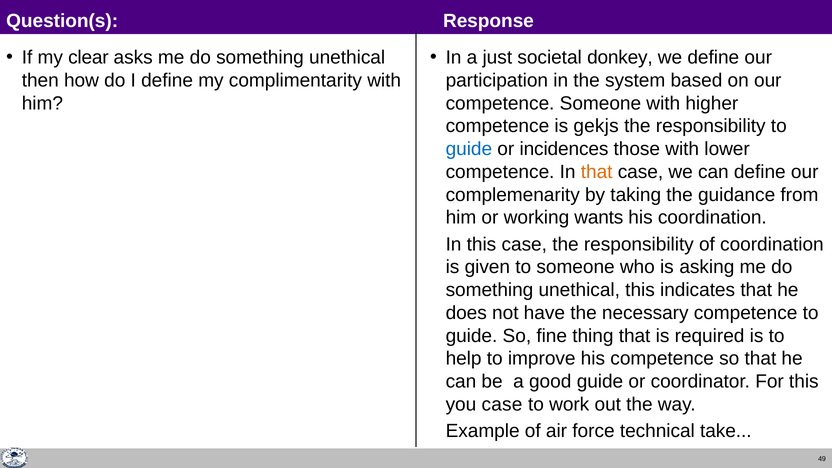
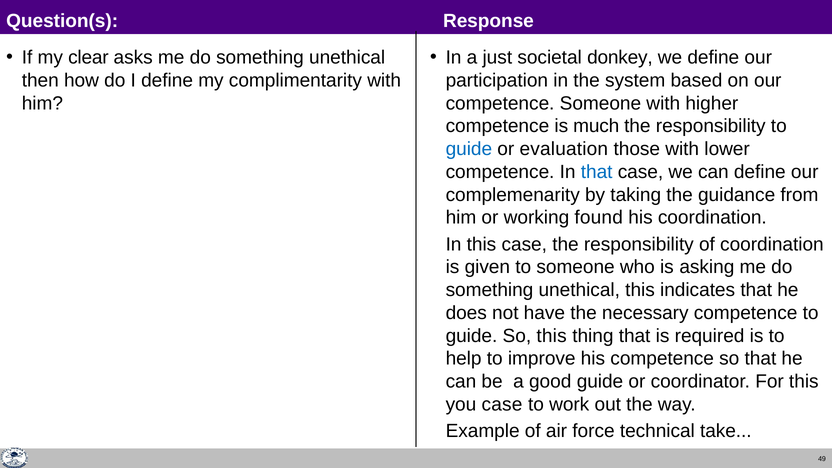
gekjs: gekjs -> much (596, 126)
incidences: incidences -> evaluation (564, 149)
that colour: orange -> blue (597, 172)
wants: wants -> found (599, 218)
So fine: fine -> this (552, 336)
